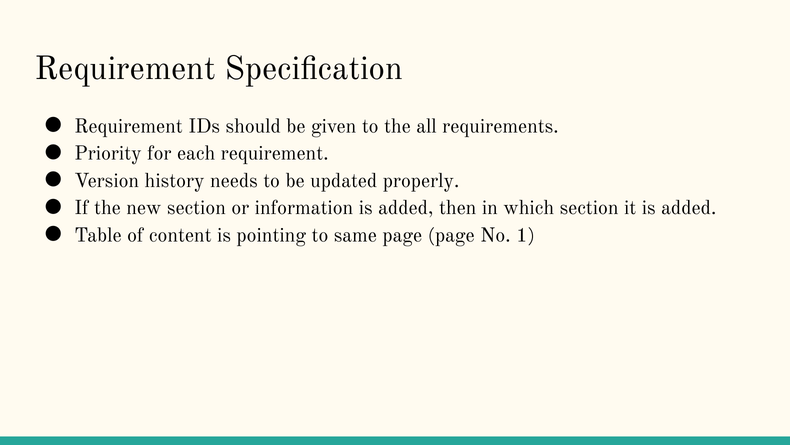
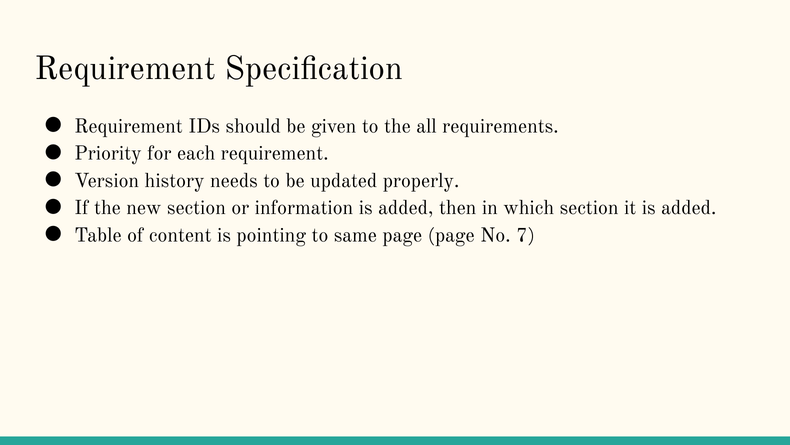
1: 1 -> 7 (526, 235)
